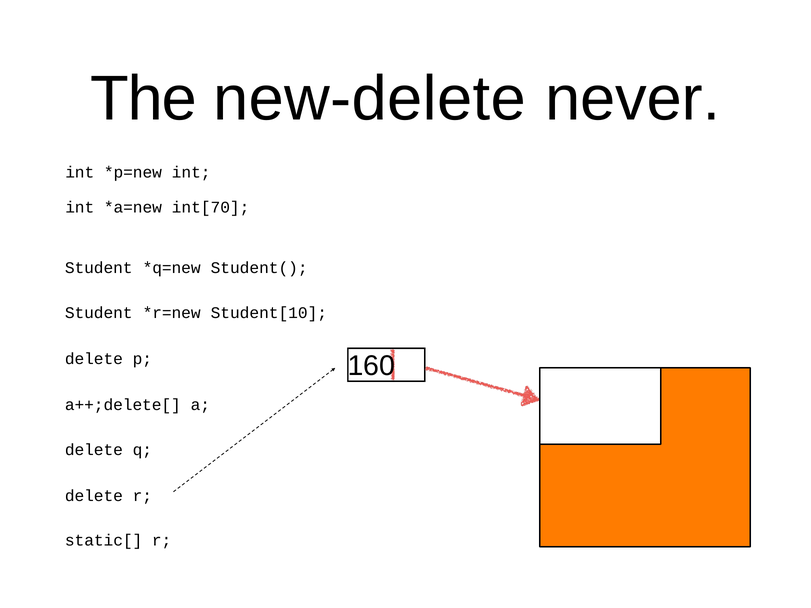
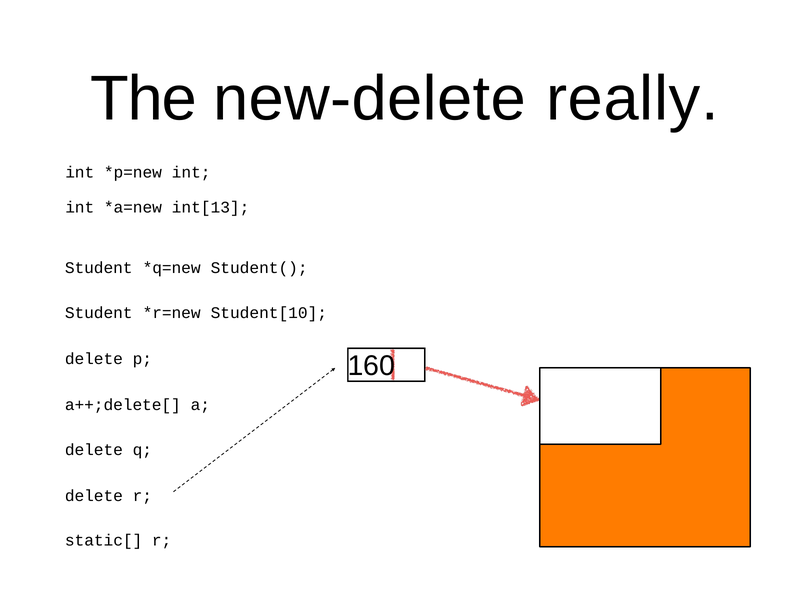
never: never -> really (632, 99)
int[70: int[70 -> int[13 (211, 208)
